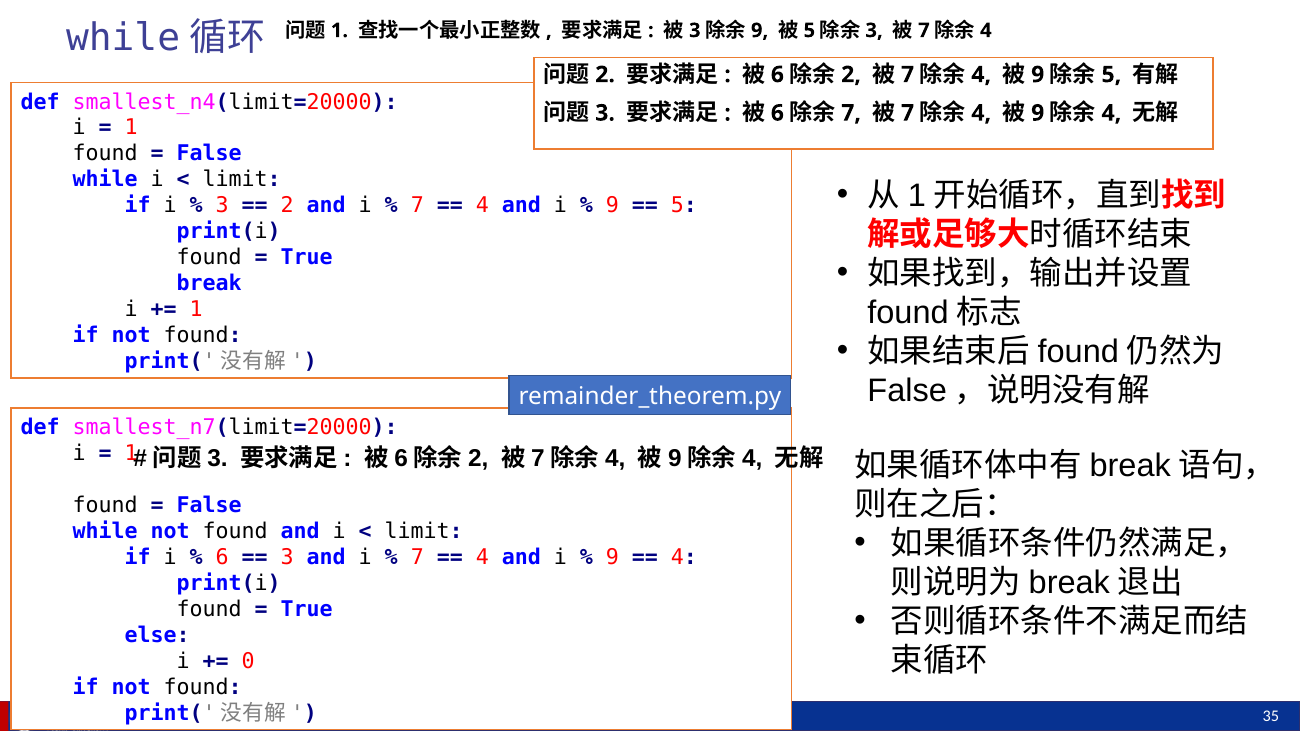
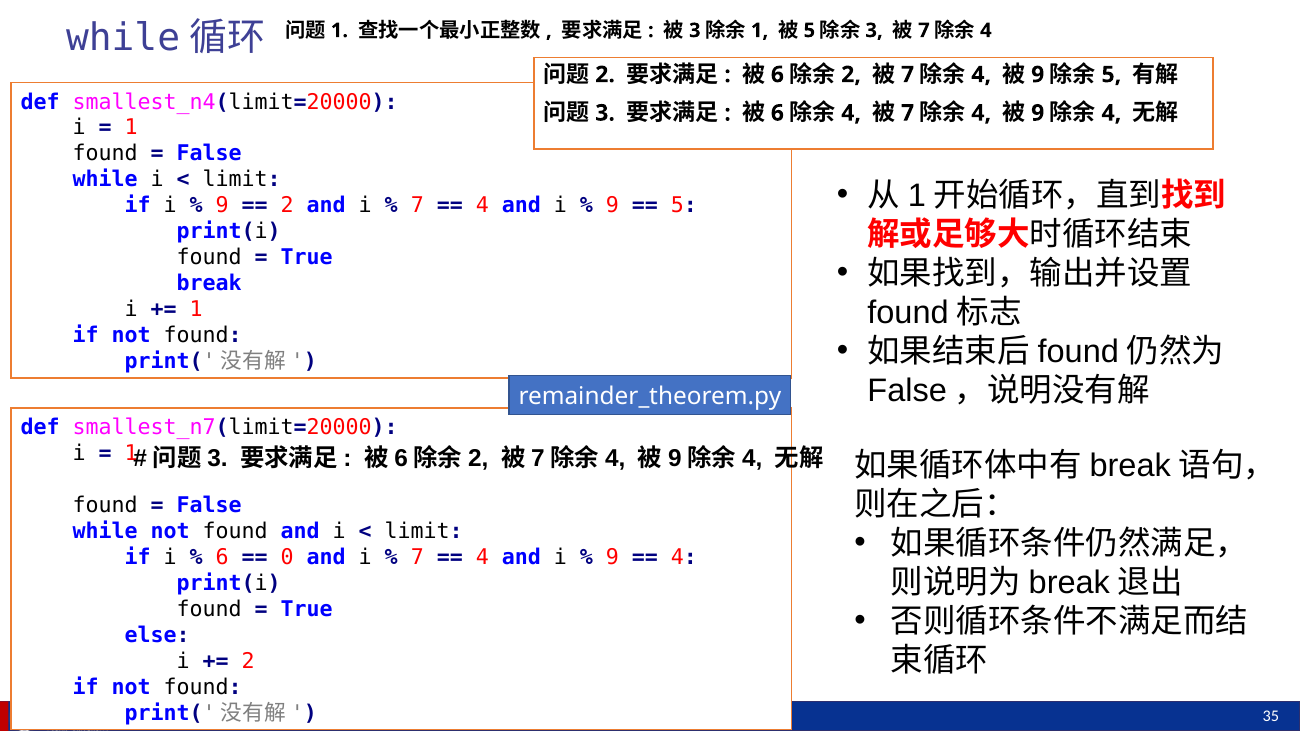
9: 9 -> 1 (760, 30)
7: 7 -> 4 (851, 113)
3: 3 -> 9 (222, 206)
3: 3 -> 0 (287, 558)
0: 0 -> 2 (248, 661)
